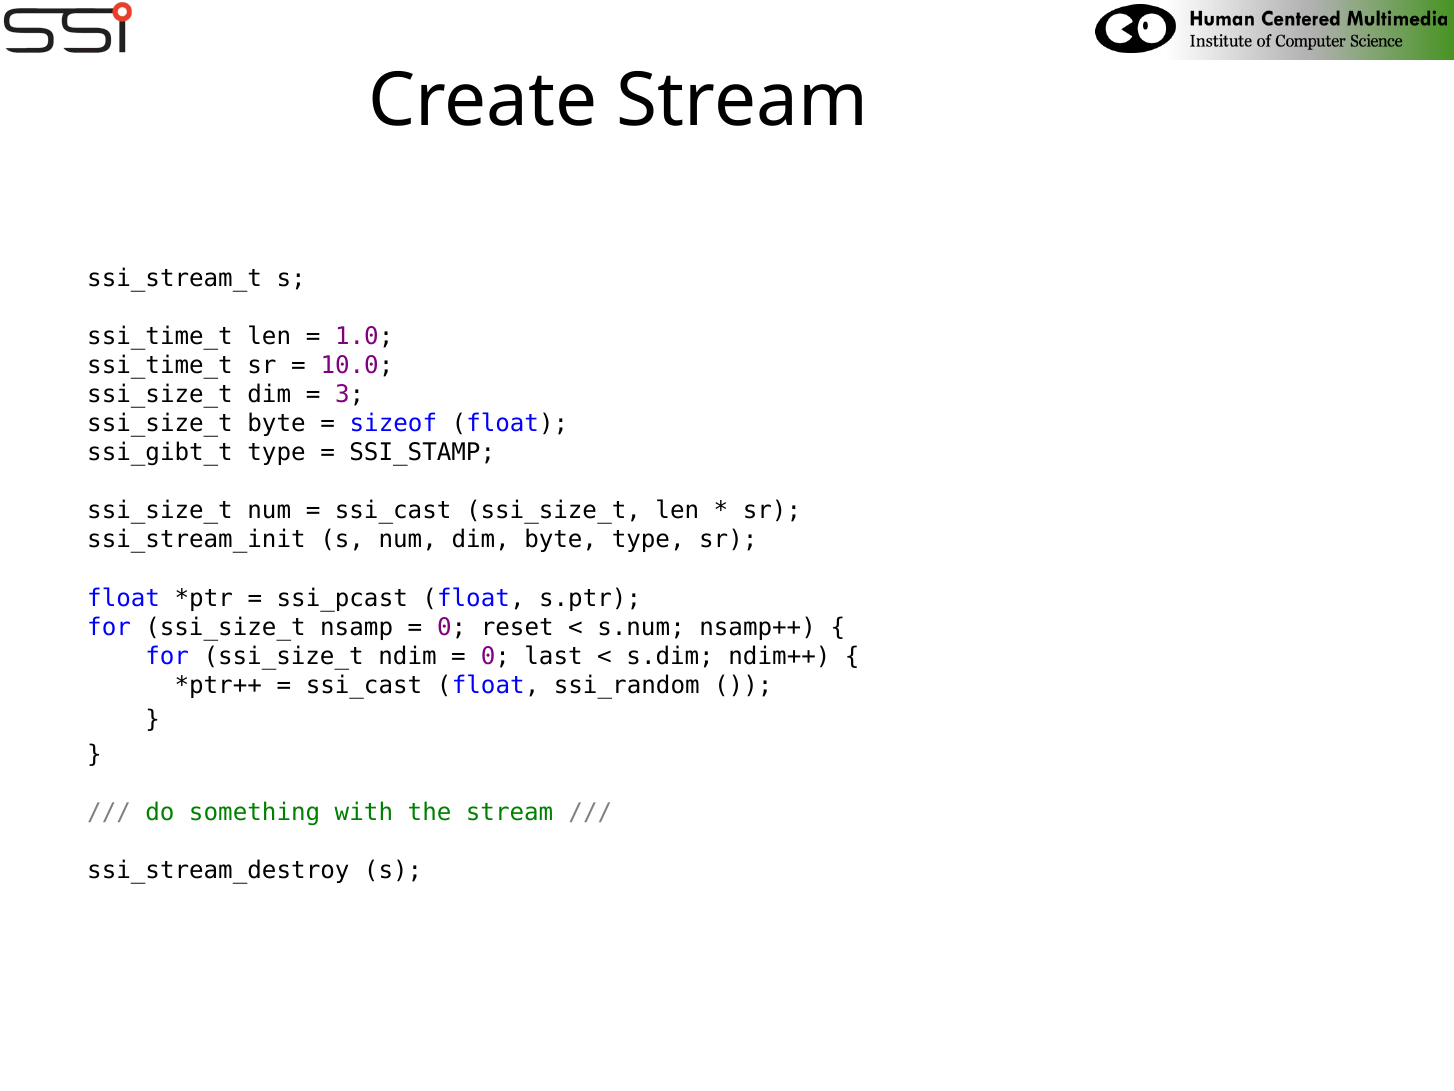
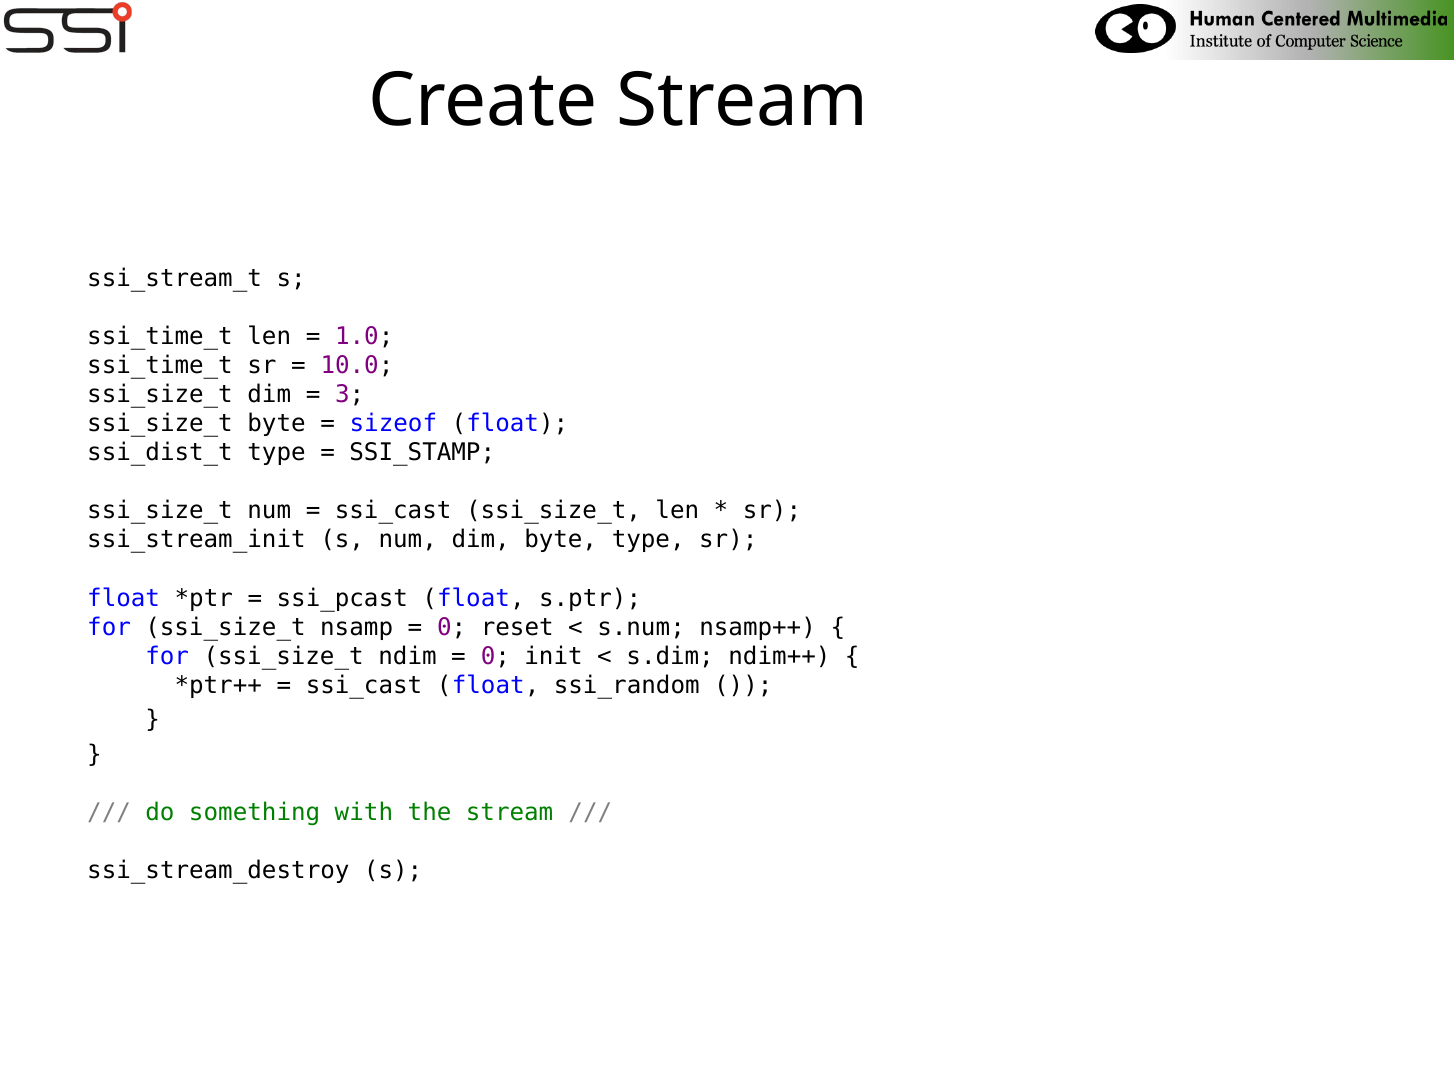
ssi_gibt_t: ssi_gibt_t -> ssi_dist_t (160, 452)
last: last -> init (554, 656)
